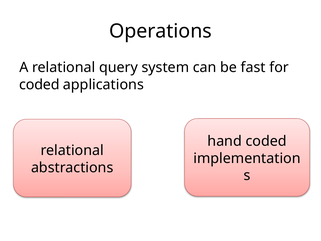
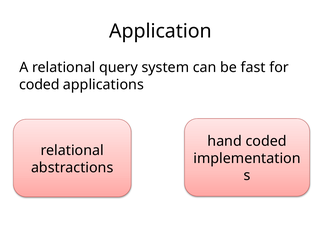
Operations: Operations -> Application (160, 31)
